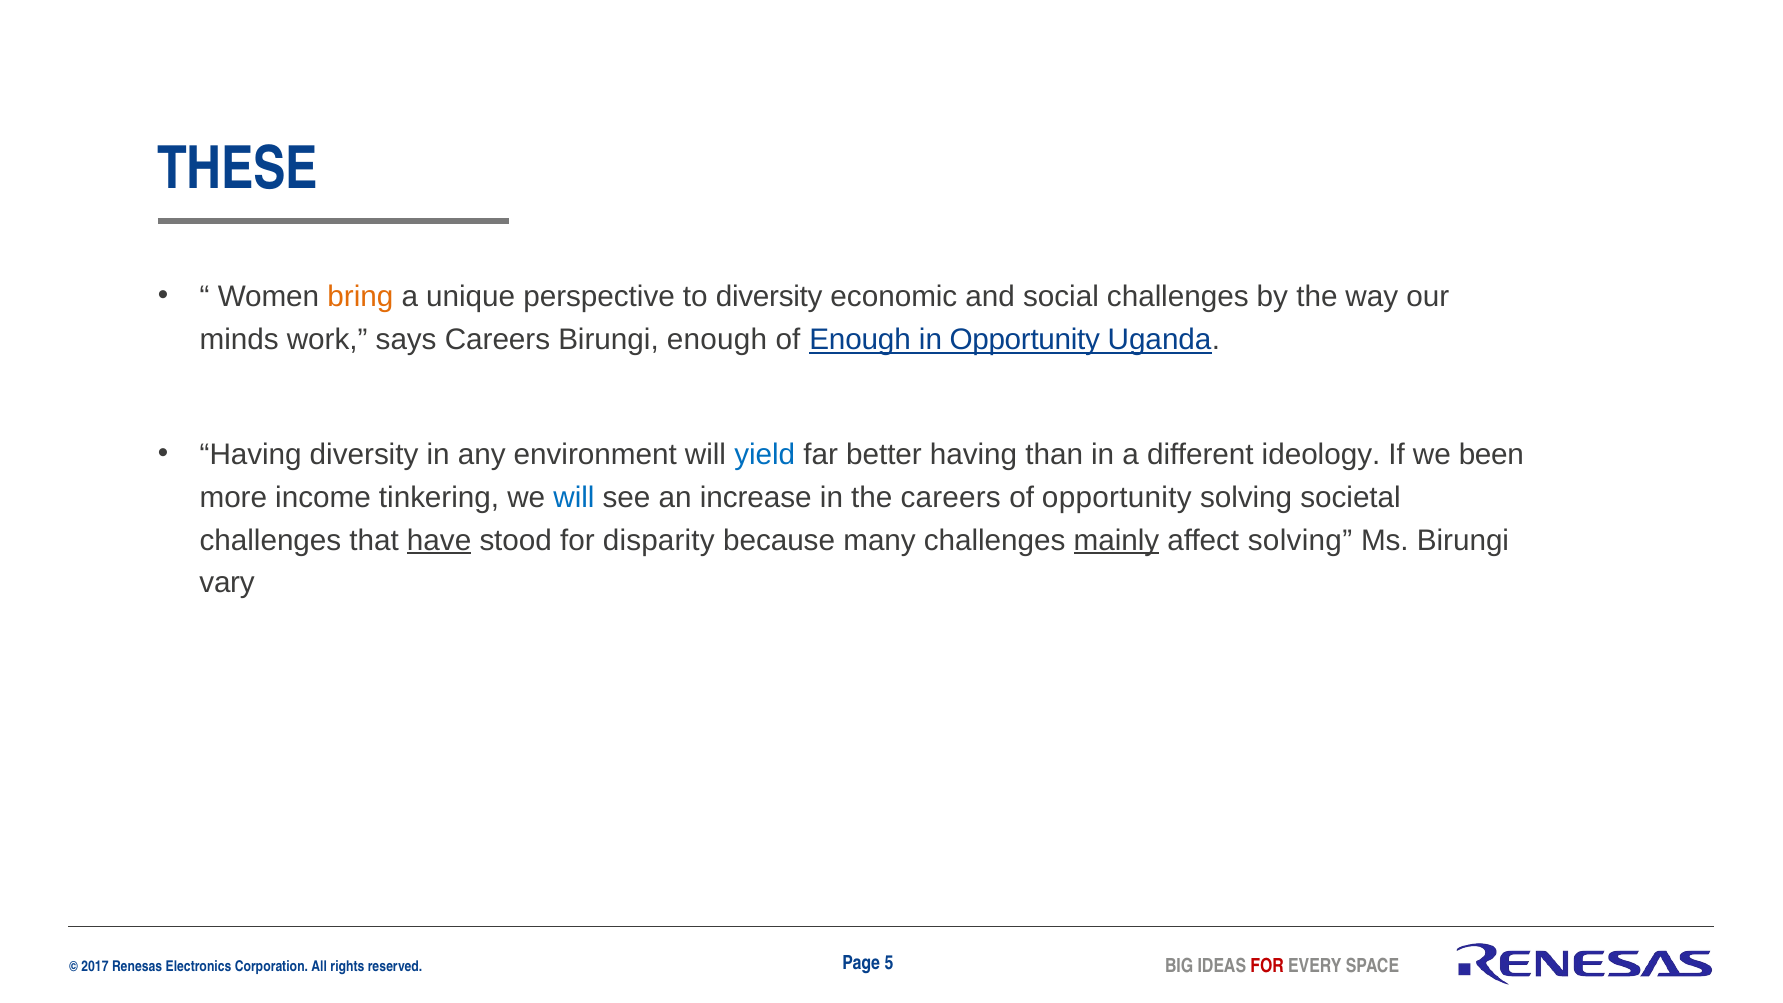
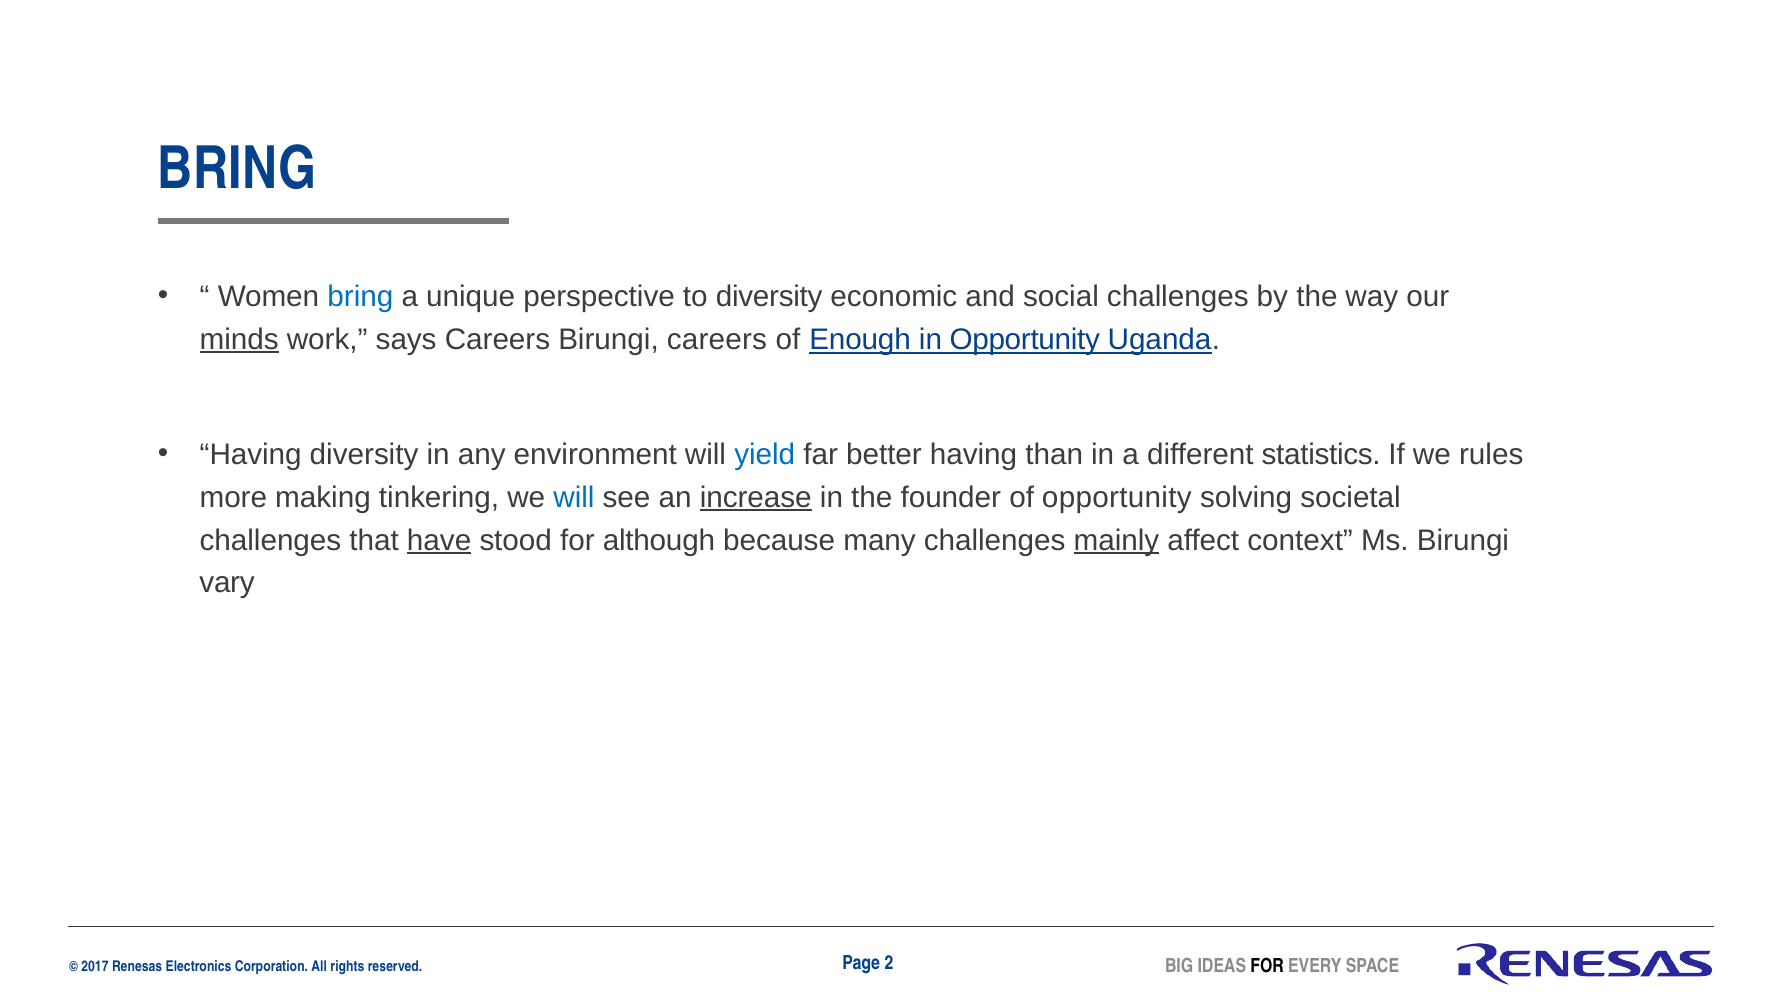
THESE: THESE -> BRING (237, 169)
bring colour: orange -> blue (360, 297)
minds underline: none -> present (239, 340)
Birungi enough: enough -> careers (717, 340)
ideology: ideology -> statistics (1321, 455)
been: been -> rules (1491, 455)
income: income -> making (323, 498)
increase underline: none -> present (756, 498)
the careers: careers -> founder (951, 498)
disparity: disparity -> although (659, 540)
affect solving: solving -> context (1300, 540)
5: 5 -> 2 (889, 963)
FOR colour: red -> black (1267, 966)
